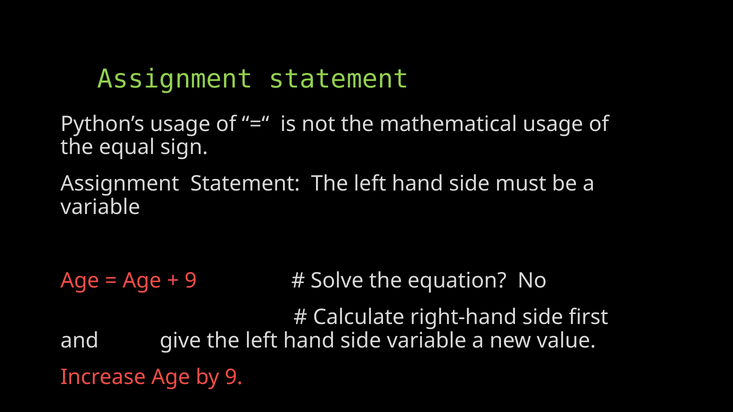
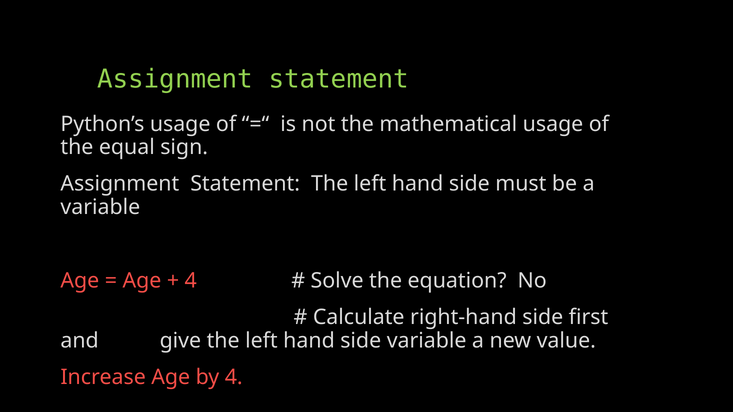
9: 9 -> 4 (191, 281)
by 9: 9 -> 4 (234, 378)
